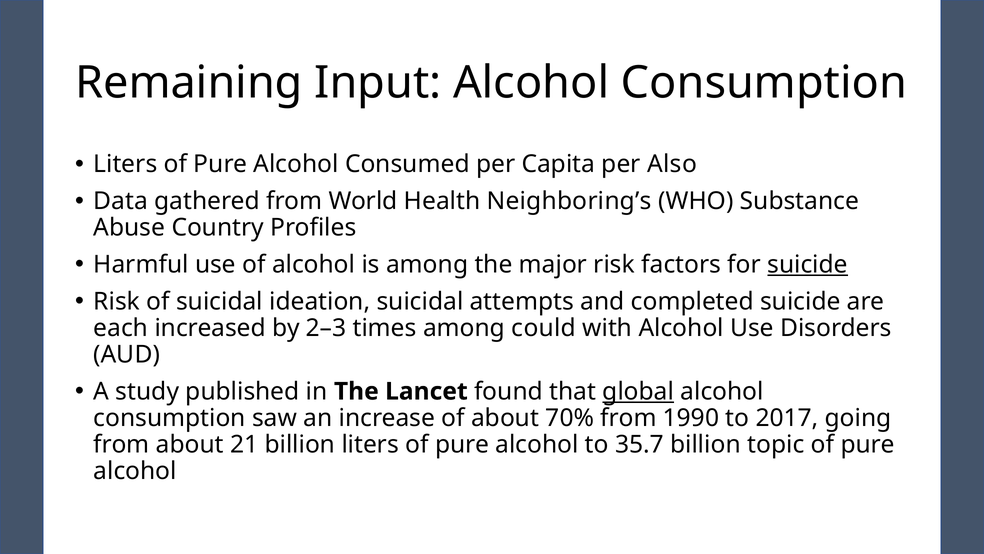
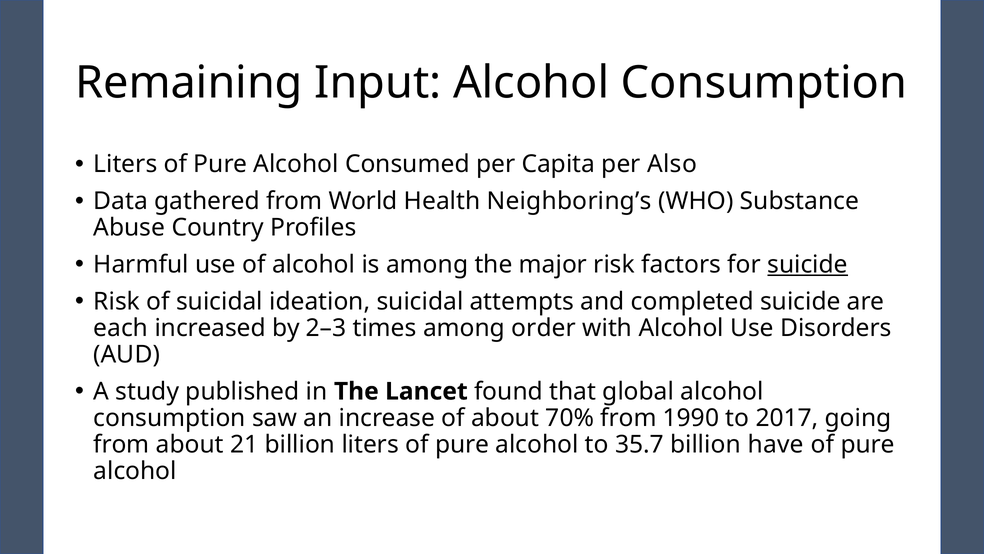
could: could -> order (544, 328)
global underline: present -> none (638, 391)
topic: topic -> have (776, 444)
